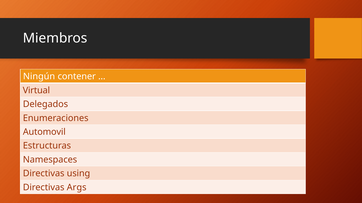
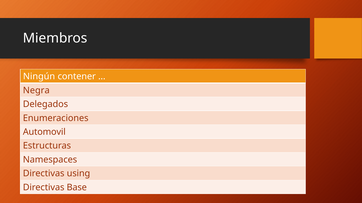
Virtual: Virtual -> Negra (36, 91)
Args: Args -> Base (77, 188)
